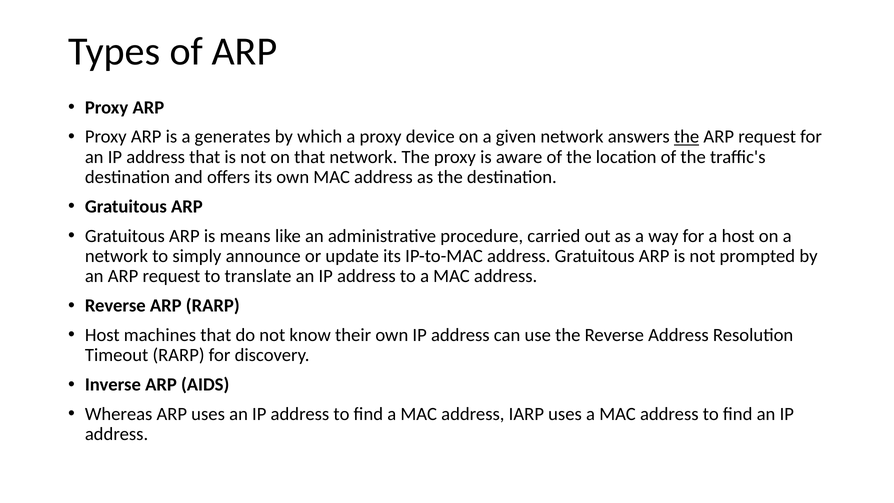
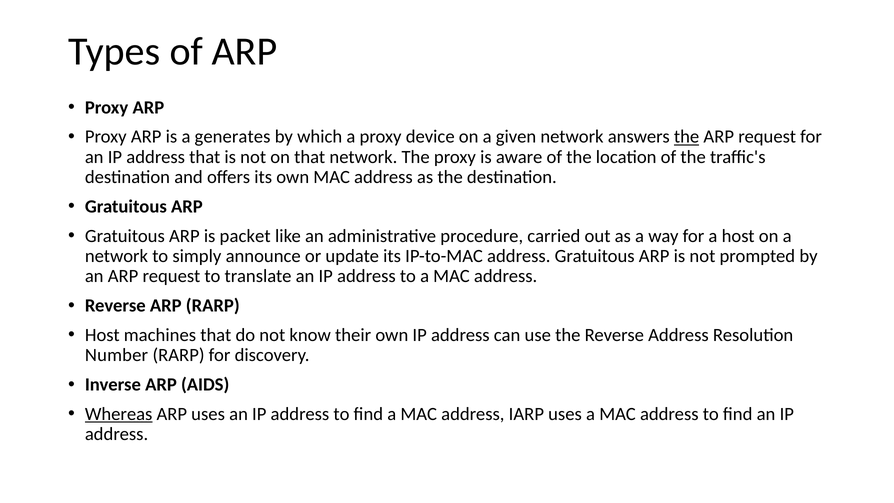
means: means -> packet (245, 236)
Timeout: Timeout -> Number (117, 355)
Whereas underline: none -> present (119, 414)
